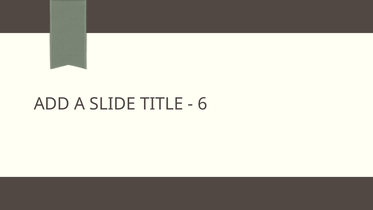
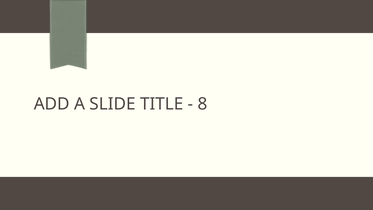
6: 6 -> 8 (203, 104)
